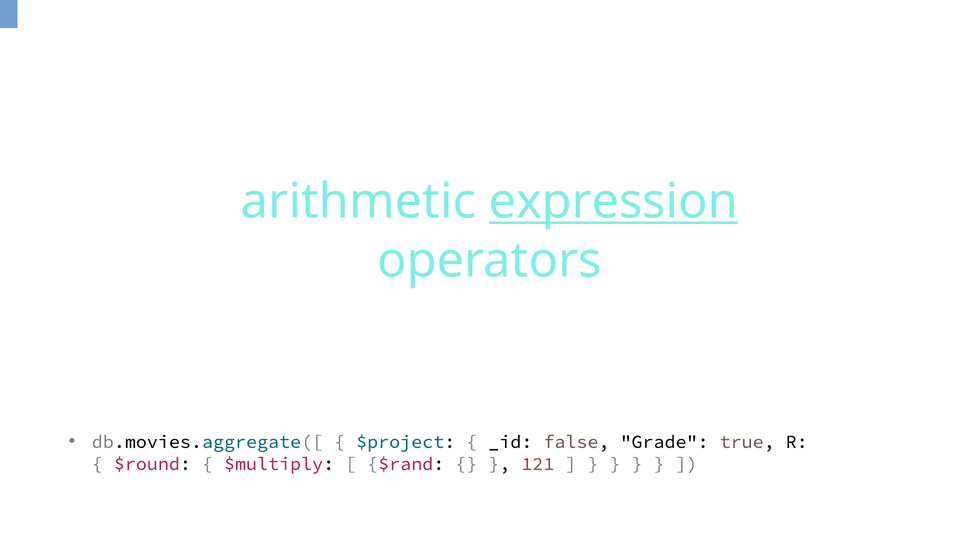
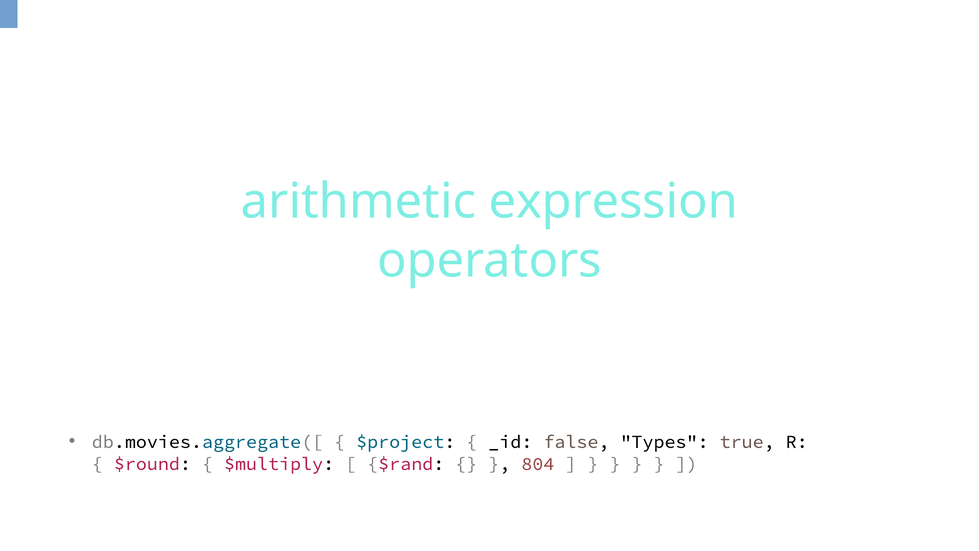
expression underline: present -> none (613, 202)
Grade: Grade -> Types (665, 442)
121: 121 -> 804 (538, 464)
